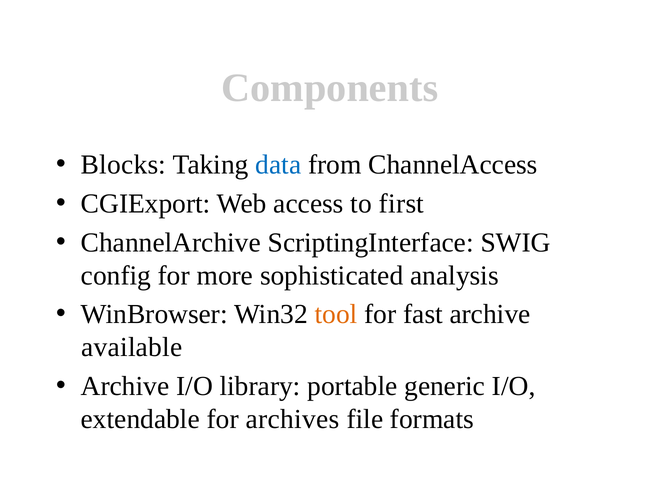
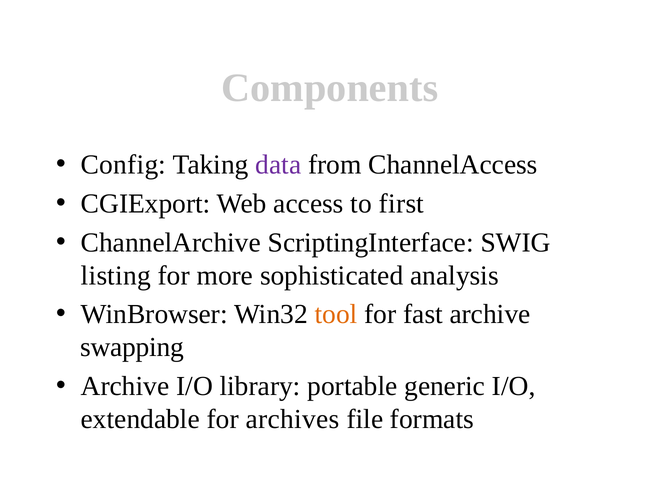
Blocks: Blocks -> Config (123, 165)
data colour: blue -> purple (278, 165)
config: config -> listing (116, 275)
available: available -> swapping (132, 347)
